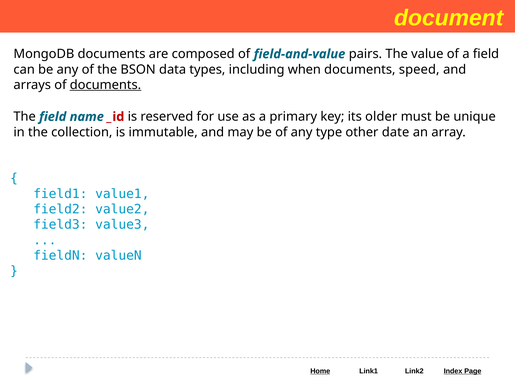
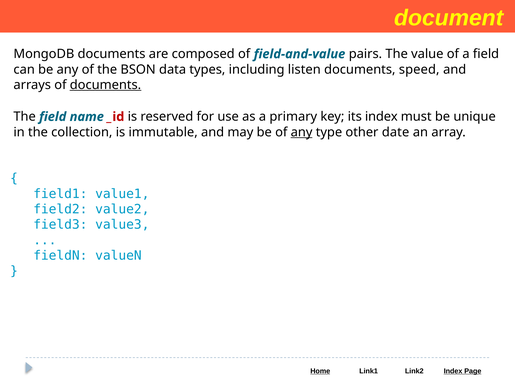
when: when -> listen (304, 70)
its older: older -> index (381, 117)
any underline: none -> present (302, 132)
